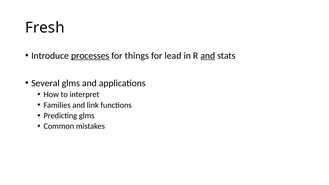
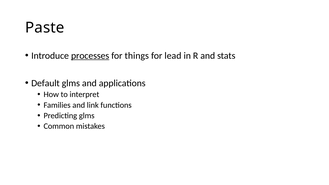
Fresh: Fresh -> Paste (45, 28)
and underline: present -> none (208, 56)
Several: Several -> Default (45, 83)
